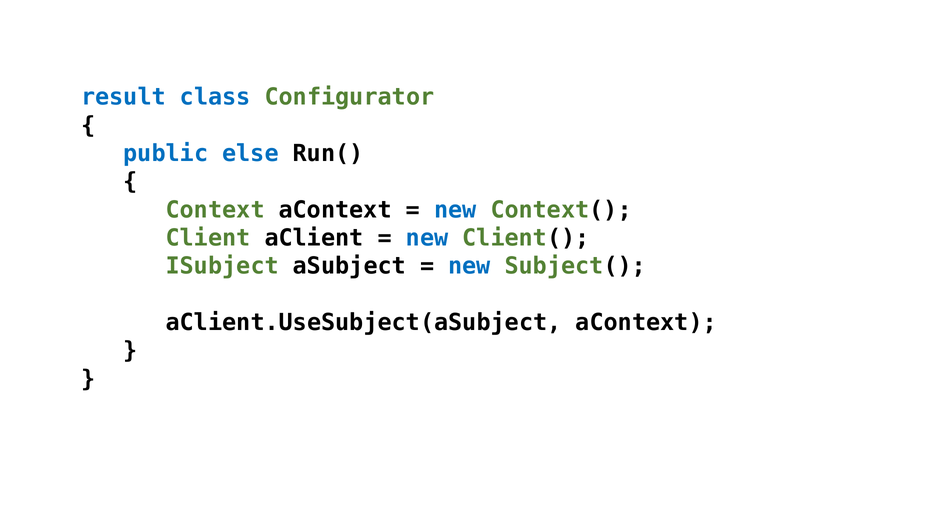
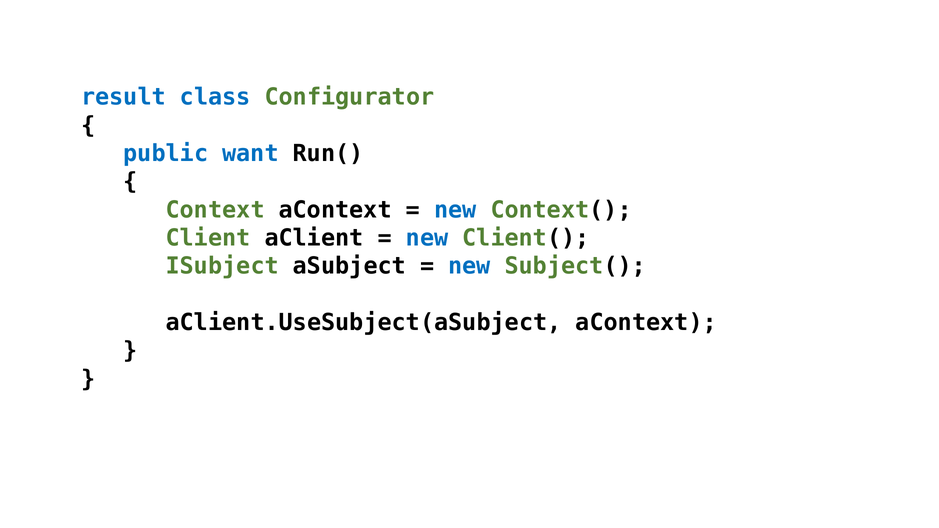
else: else -> want (250, 154)
